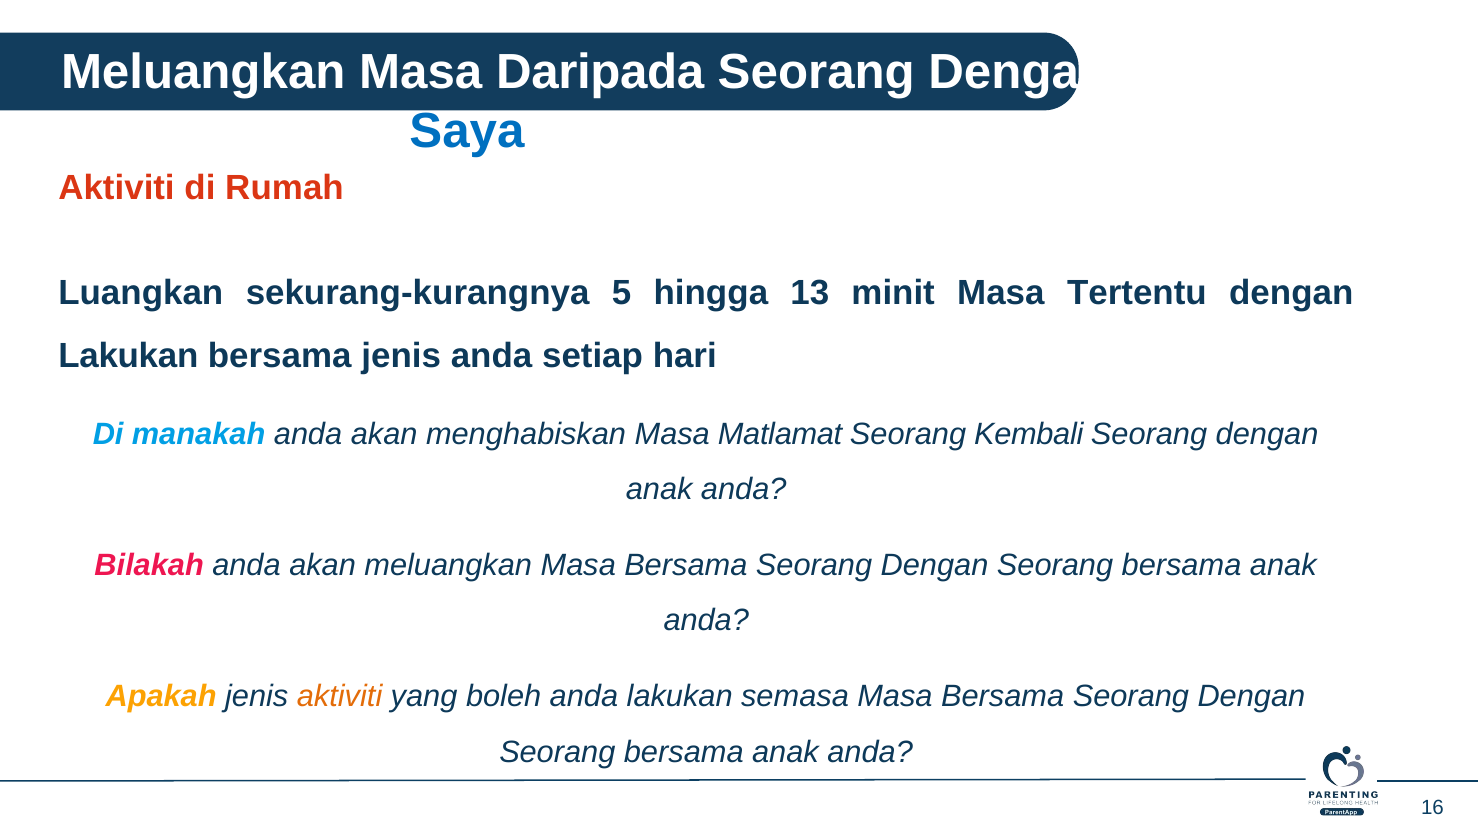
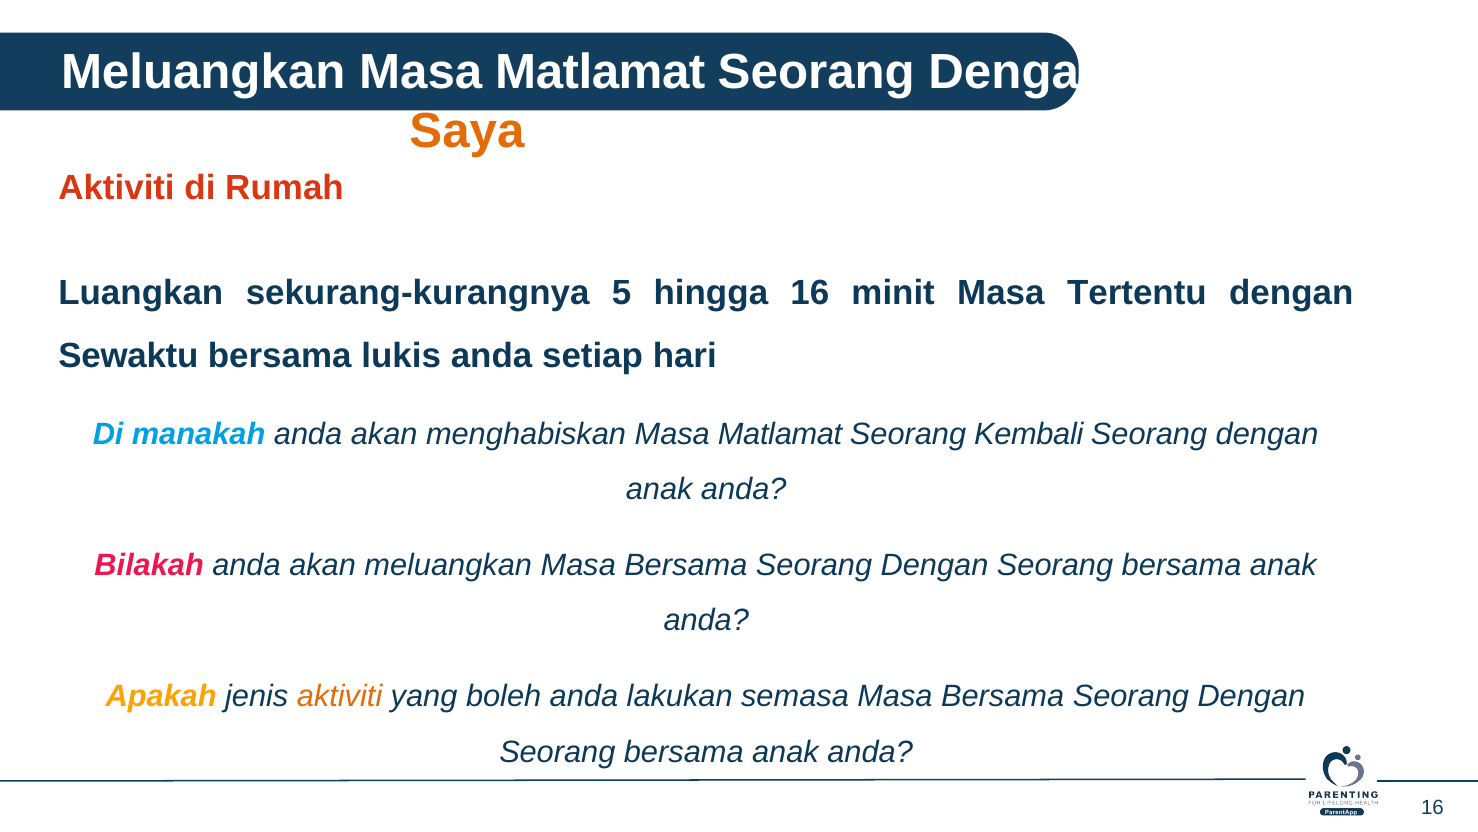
Meluangkan Masa Daripada: Daripada -> Matlamat (600, 72)
Saya colour: blue -> orange (467, 131)
hingga 13: 13 -> 16 (810, 293)
Lakukan: Lakukan -> Sewaktu (128, 355)
bersama jenis: jenis -> lukis (401, 355)
